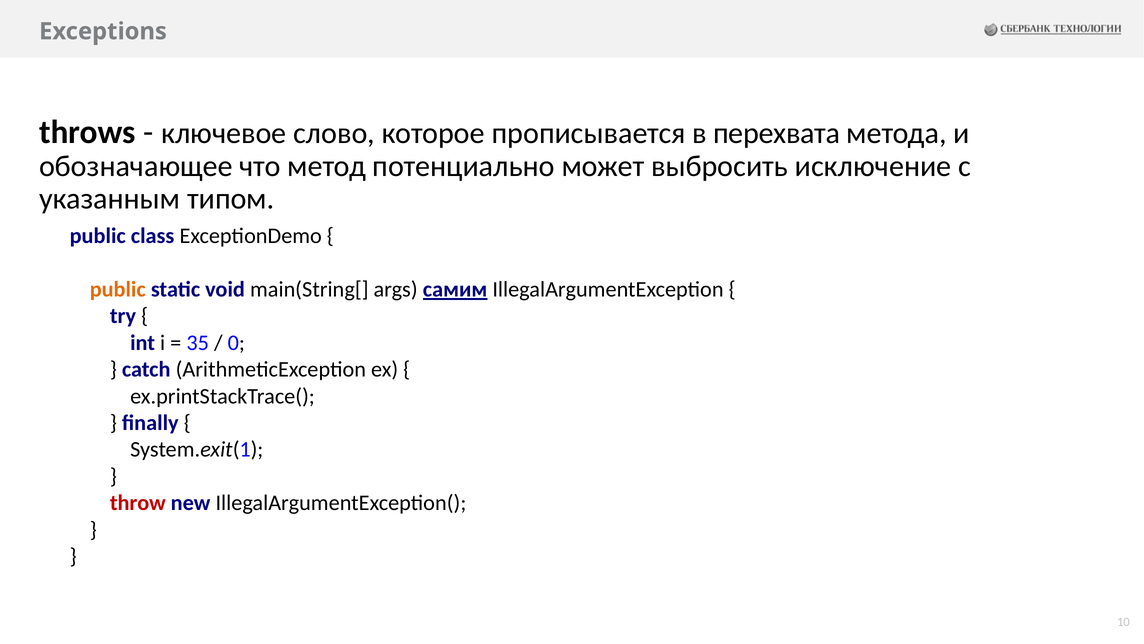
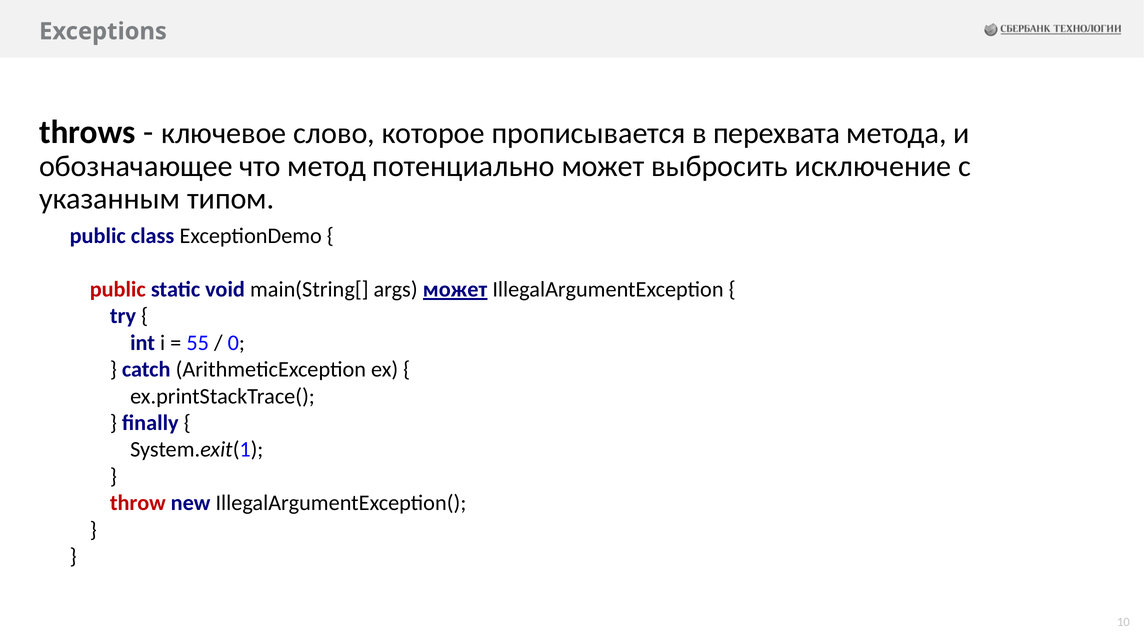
public colour: orange -> red (118, 289)
args самим: самим -> может (455, 289)
35: 35 -> 55 (198, 342)
